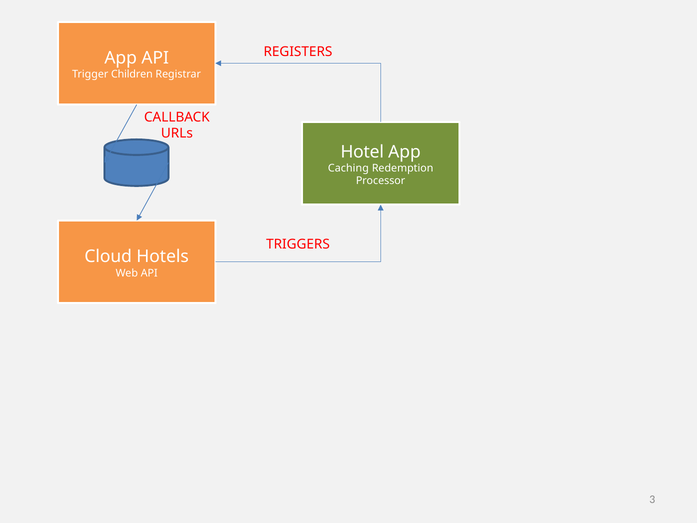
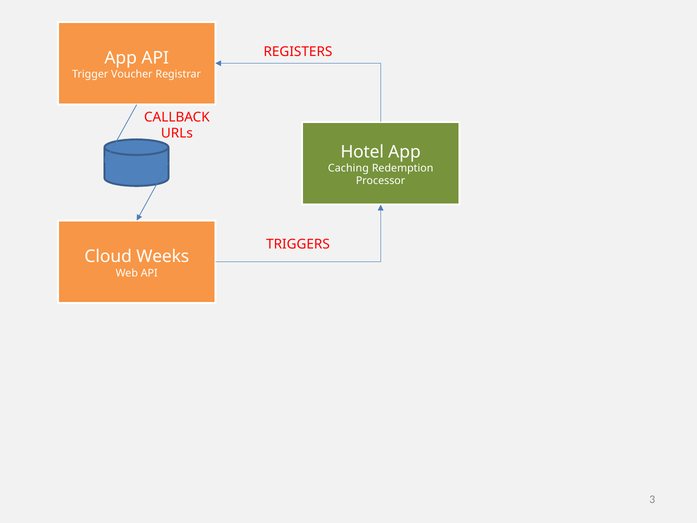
Children: Children -> Voucher (132, 74)
Hotels: Hotels -> Weeks (163, 257)
